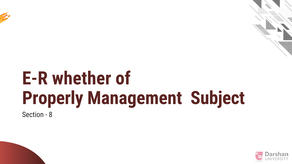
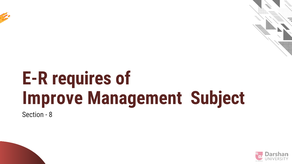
whether: whether -> requires (82, 78)
Properly: Properly -> Improve (53, 98)
